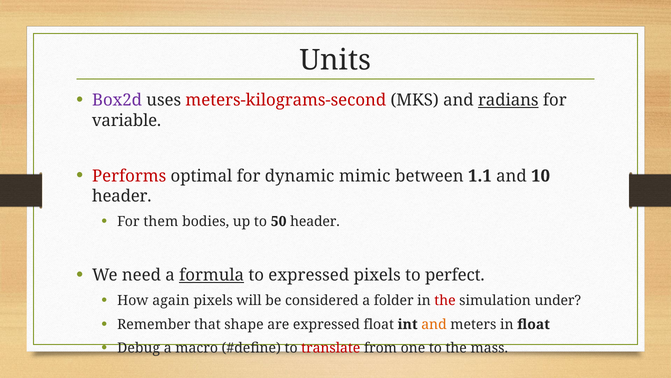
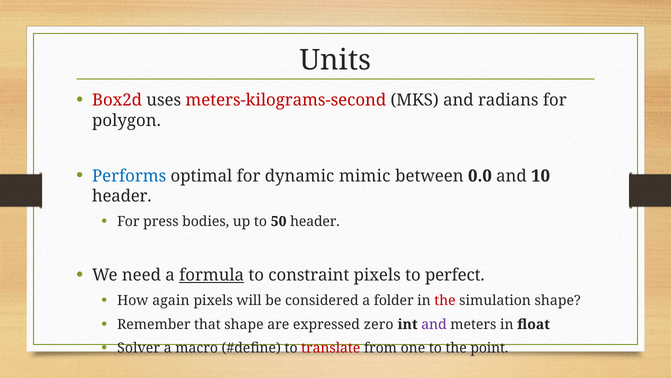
Box2d colour: purple -> red (117, 100)
radians underline: present -> none (508, 100)
variable: variable -> polygon (126, 120)
Performs colour: red -> blue (129, 176)
1.1: 1.1 -> 0.0 (480, 176)
them: them -> press (161, 221)
to expressed: expressed -> constraint (309, 275)
simulation under: under -> shape (558, 300)
expressed float: float -> zero (379, 324)
and colour: orange -> purple (434, 324)
Debug: Debug -> Solver (139, 348)
mass: mass -> point (489, 348)
